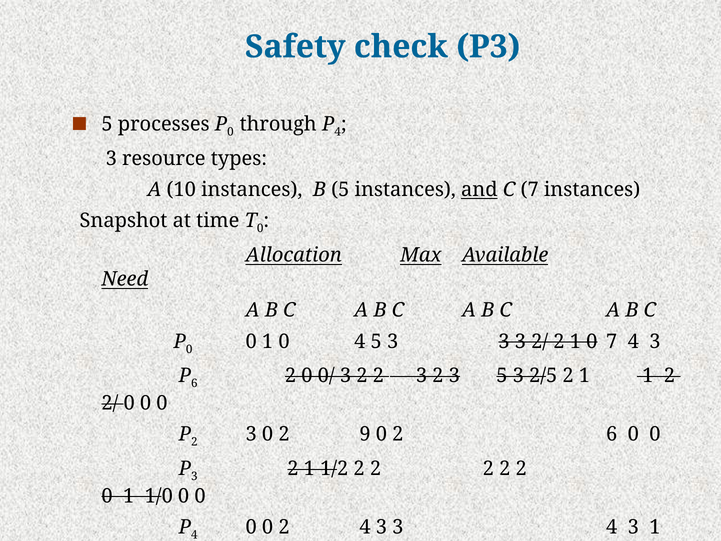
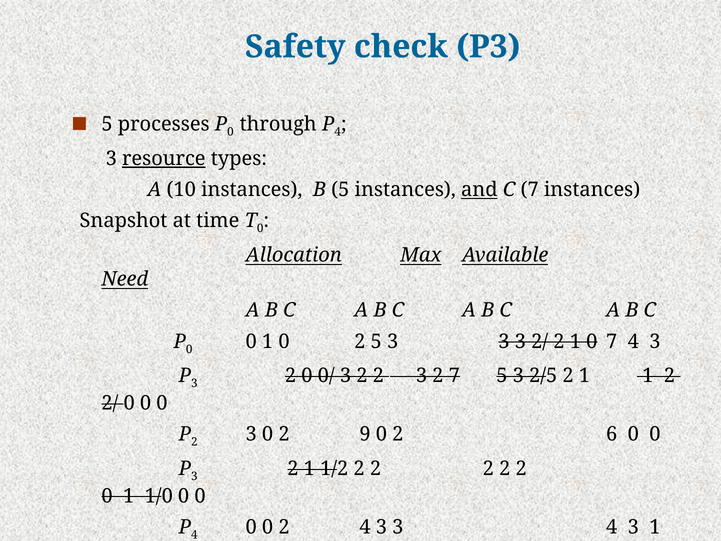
resource underline: none -> present (164, 159)
1 0 4: 4 -> 2 (360, 341)
6: 6 -> 3 (194, 383)
3 2 3: 3 -> 7 (454, 376)
